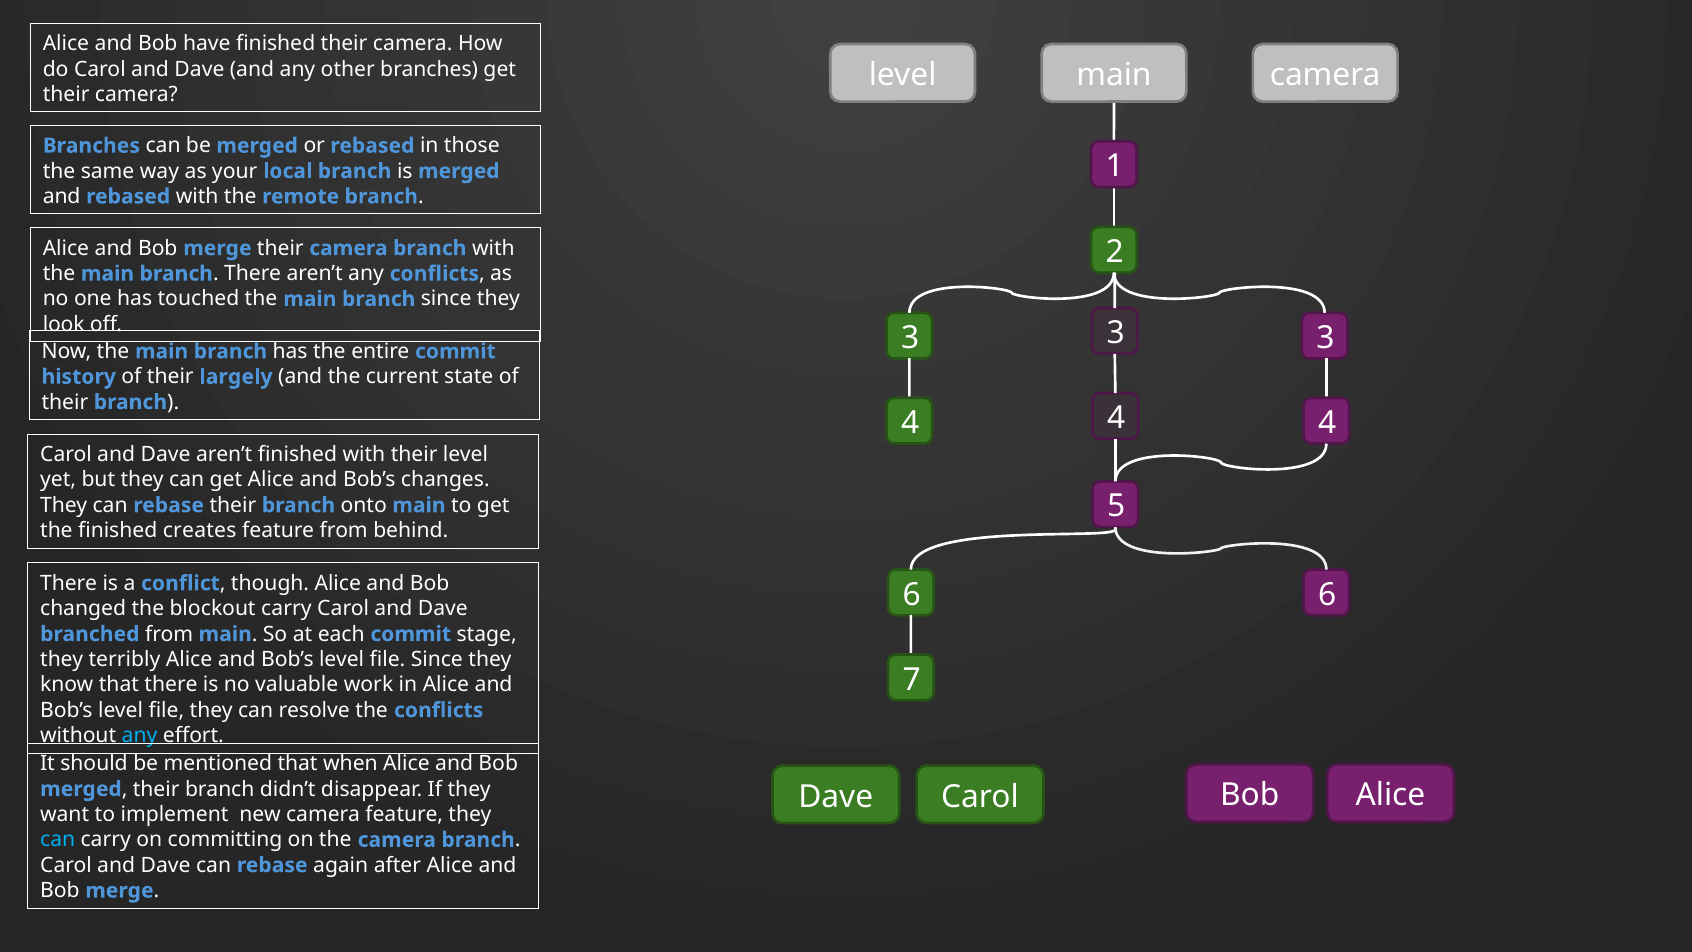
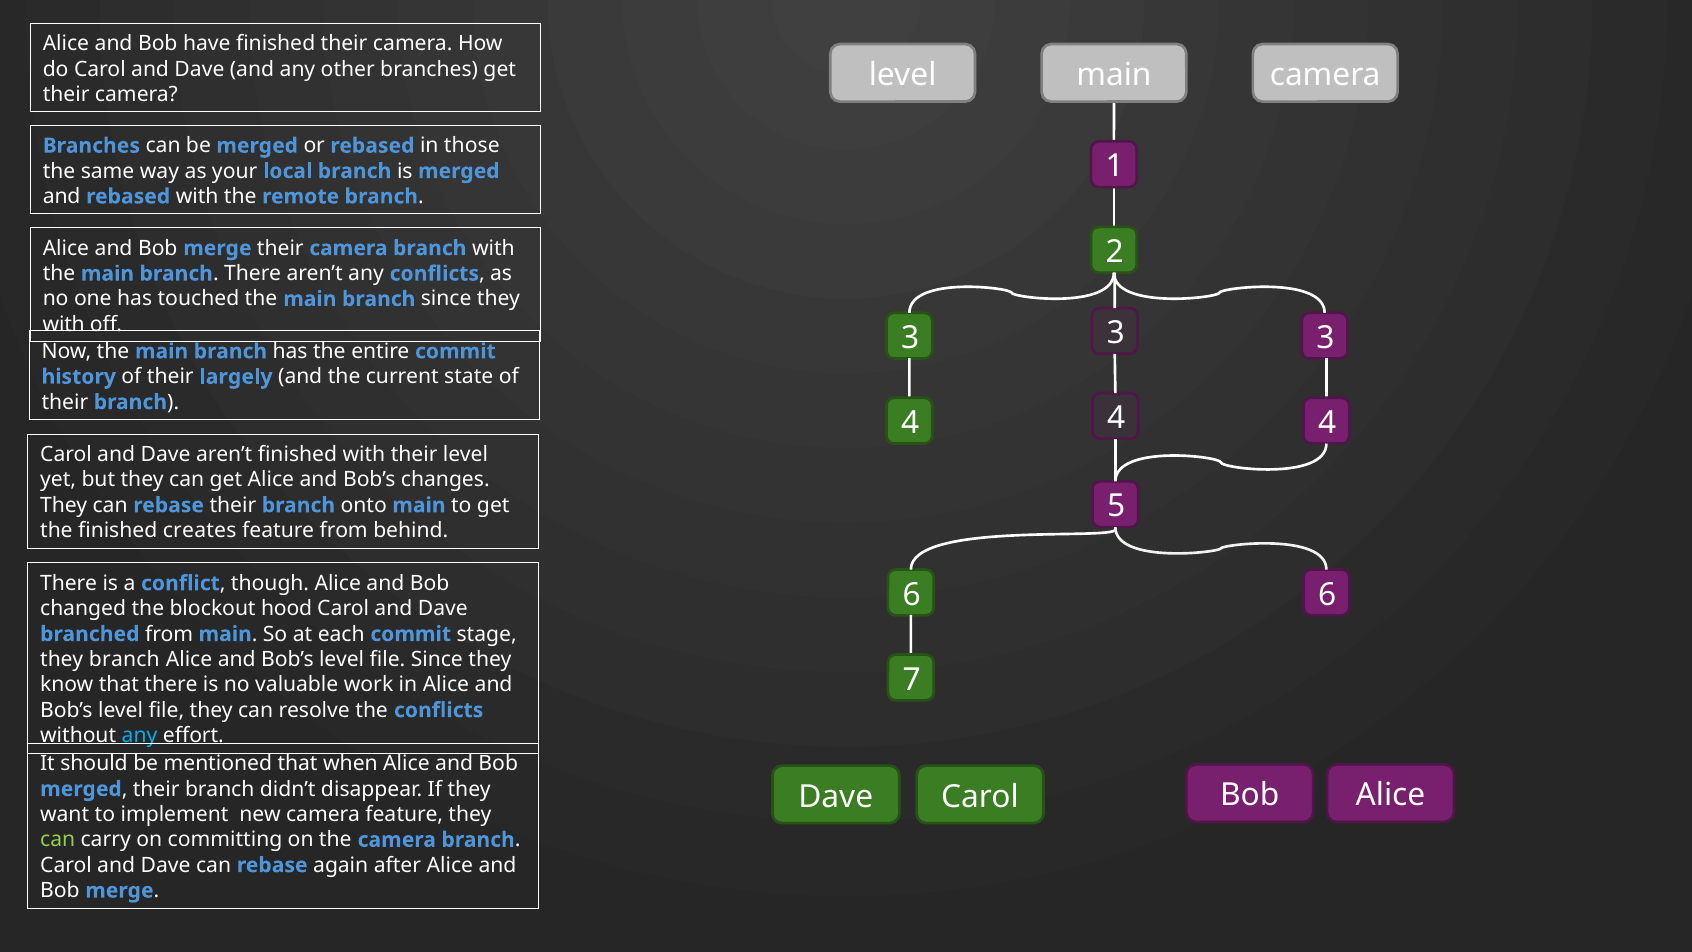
look: look -> with (64, 324)
blockout carry: carry -> hood (287, 609)
they terribly: terribly -> branch (124, 659)
can colour: light blue -> light green (58, 840)
